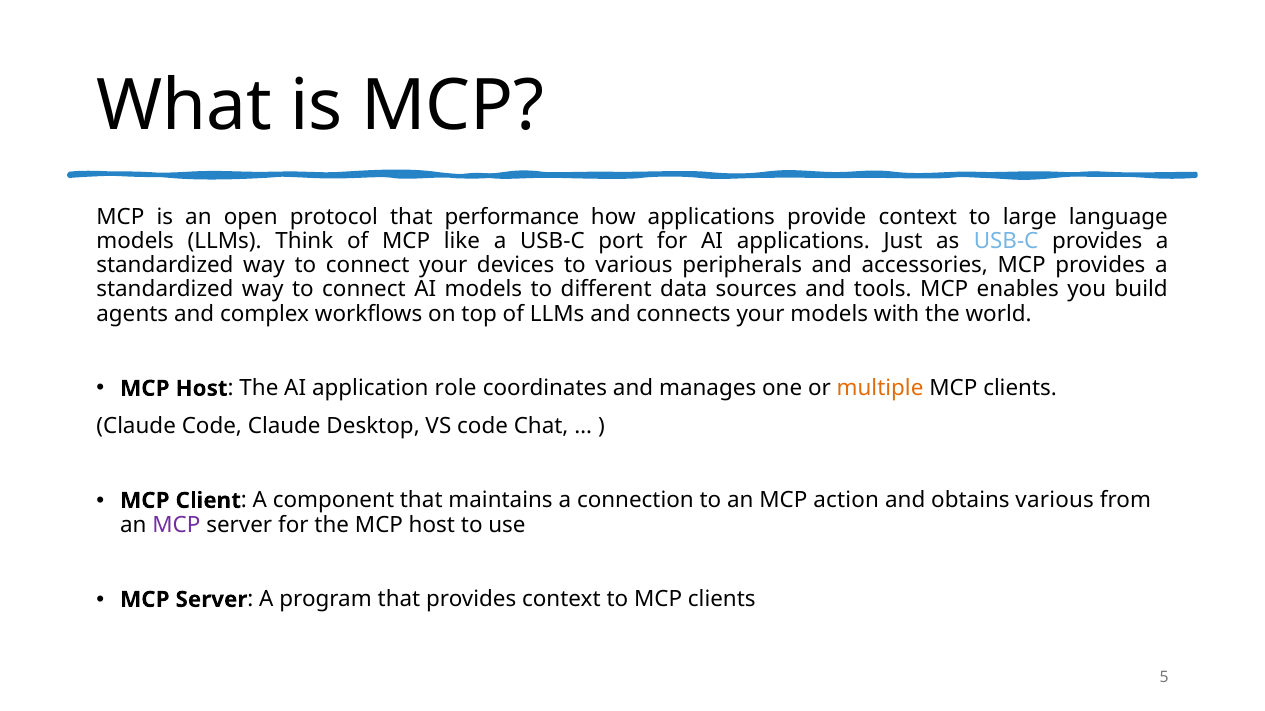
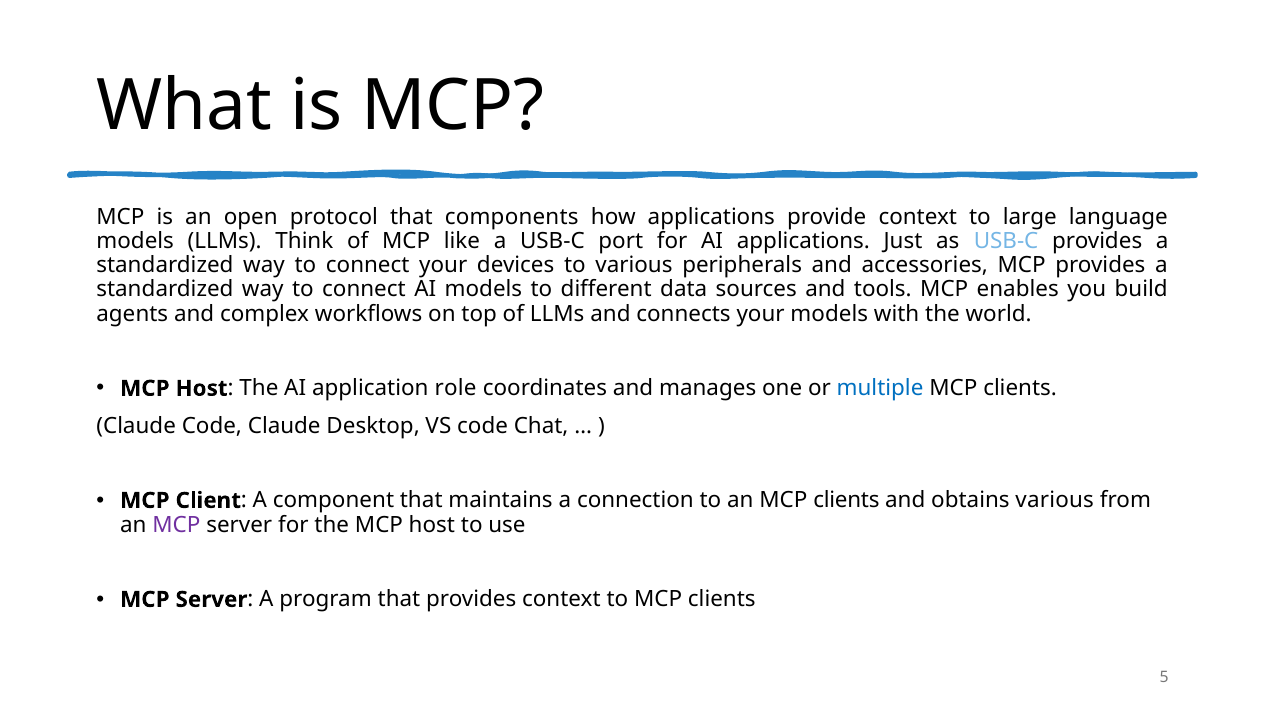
performance: performance -> components (512, 217)
multiple colour: orange -> blue (880, 389)
an MCP action: action -> clients (846, 501)
